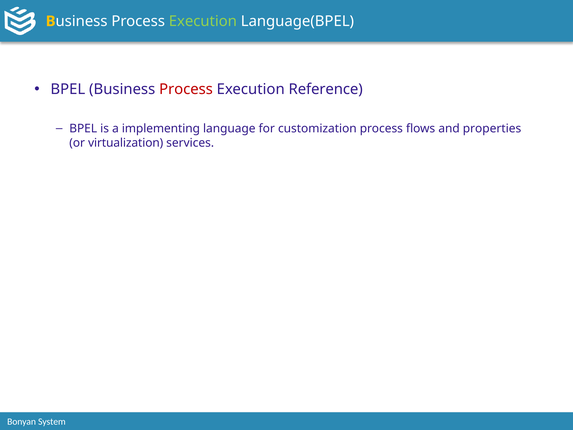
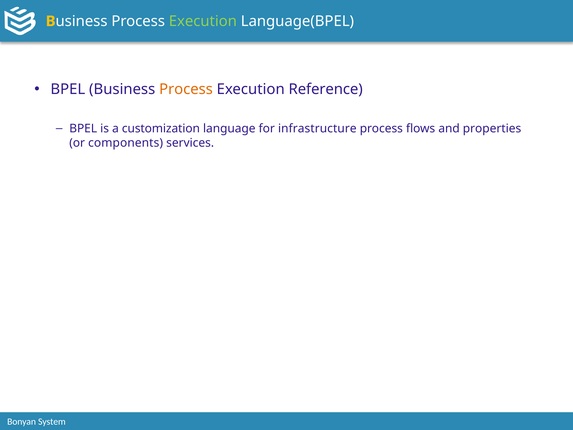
Process colour: red -> orange (186, 89)
implementing: implementing -> customization (161, 128)
customization: customization -> infrastructure (317, 128)
virtualization: virtualization -> components (126, 143)
